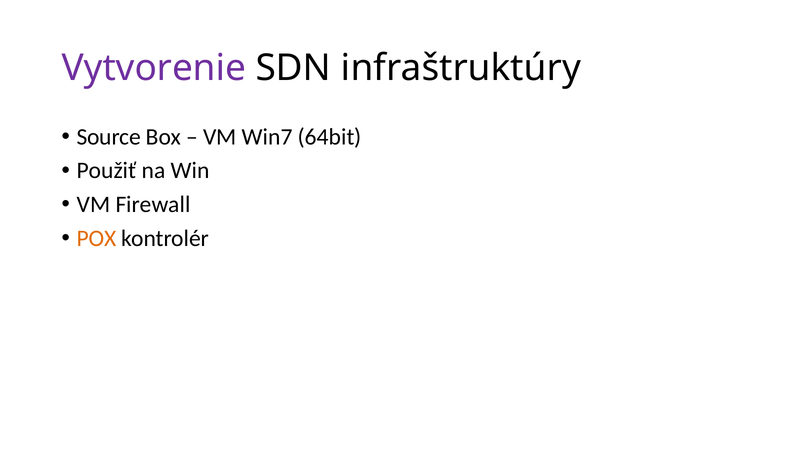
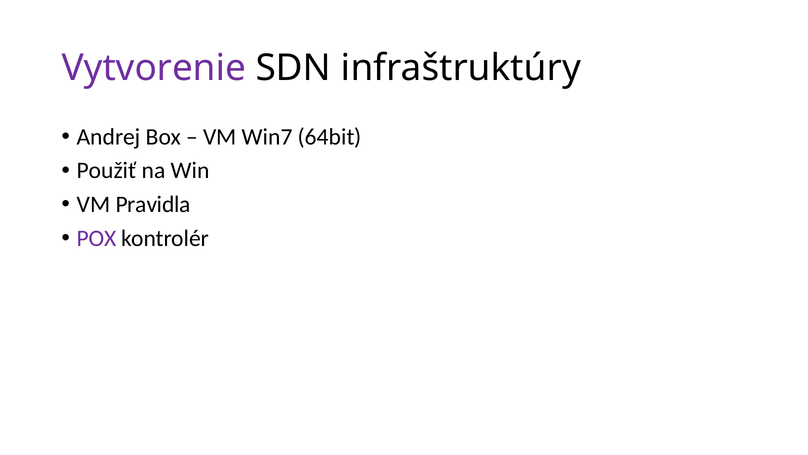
Source: Source -> Andrej (109, 137)
Firewall: Firewall -> Pravidla (153, 204)
POX colour: orange -> purple (96, 238)
